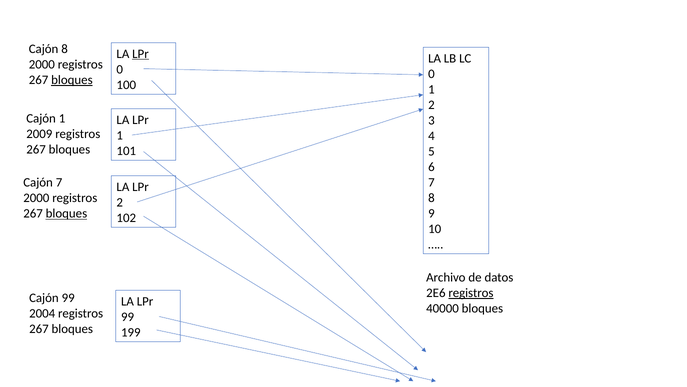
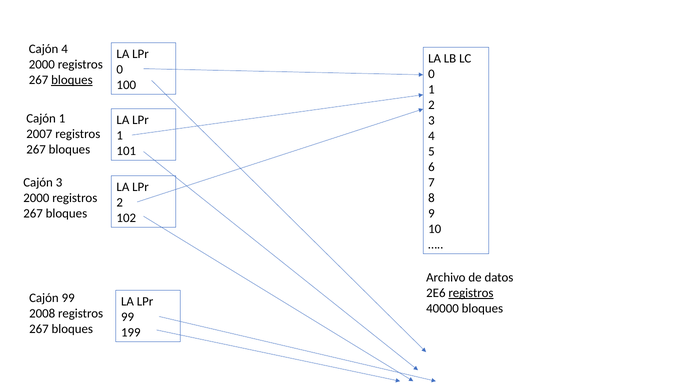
Cajón 8: 8 -> 4 (65, 49)
LPr underline: present -> none (140, 54)
2009: 2009 -> 2007 (39, 134)
Cajón 7: 7 -> 3 (59, 182)
bloques underline: present -> none (66, 213)
2004: 2004 -> 2008 (42, 313)
